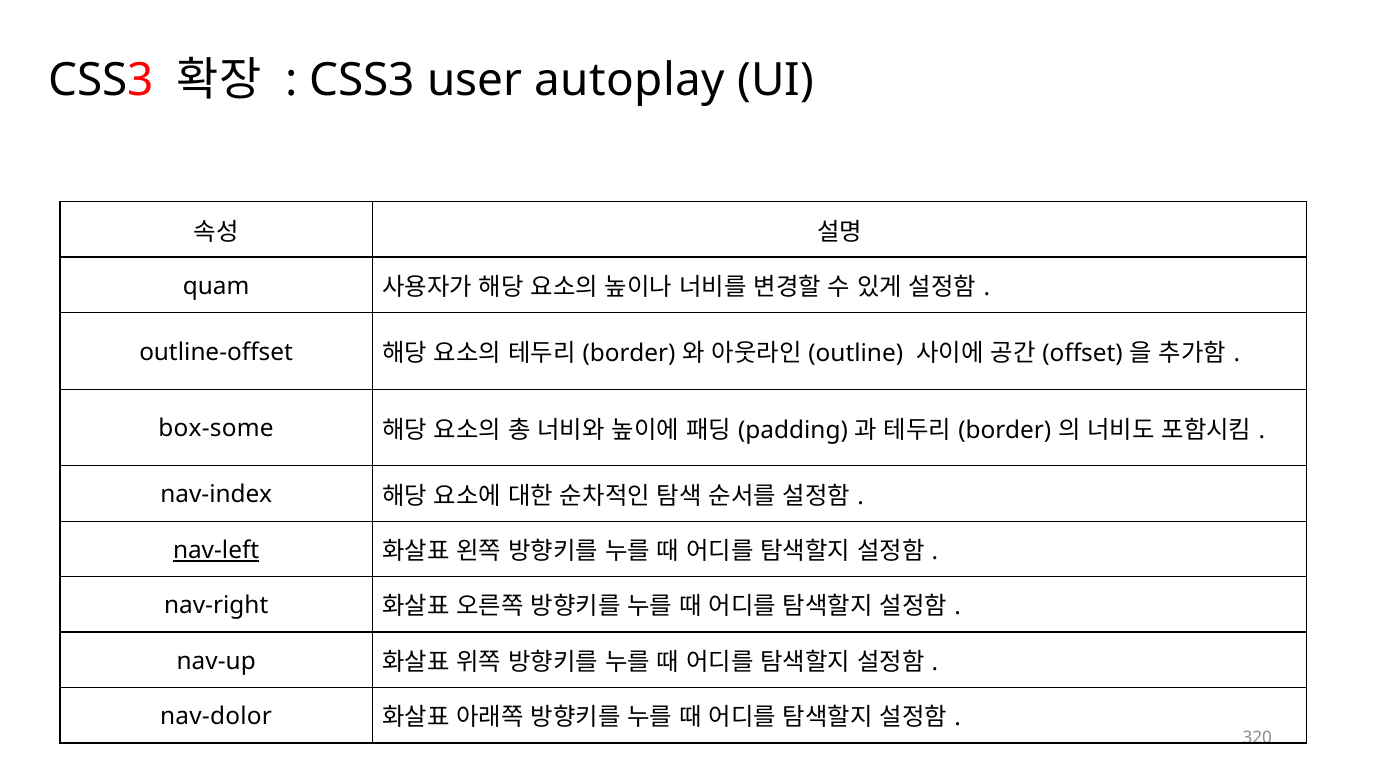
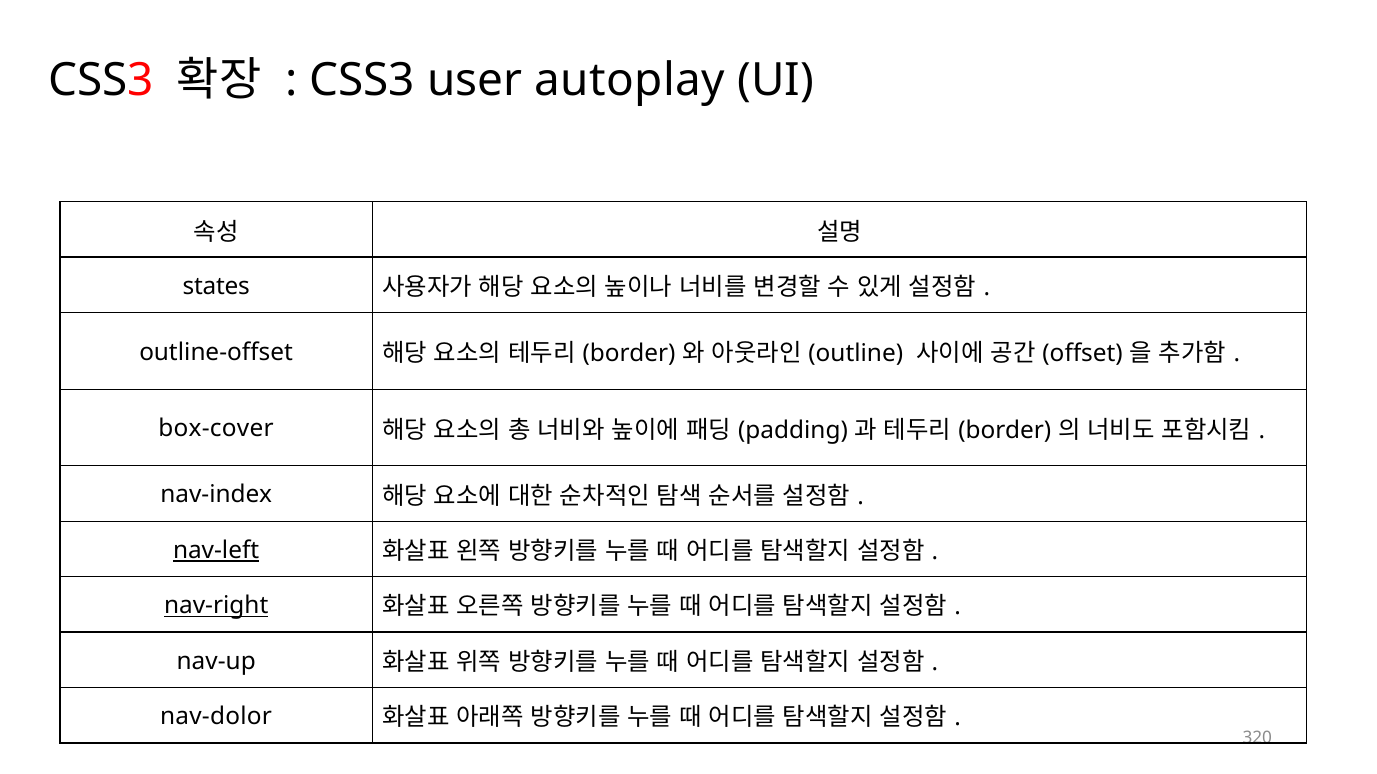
quam: quam -> states (216, 286)
box-some: box-some -> box-cover (216, 429)
nav-right underline: none -> present (216, 606)
